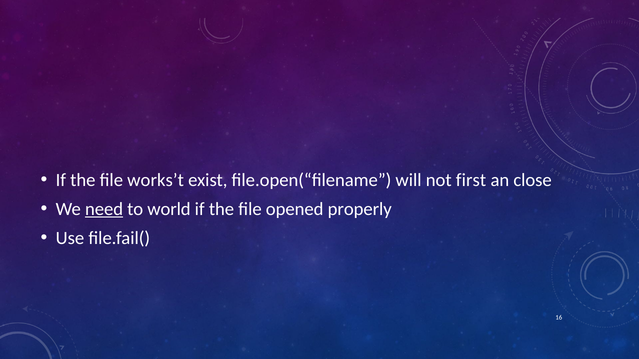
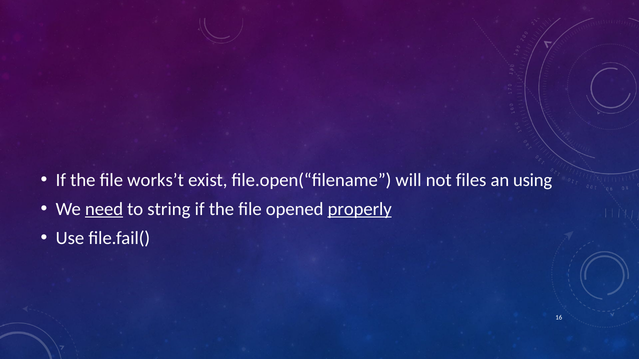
first: first -> files (471, 180)
close: close -> using (533, 180)
world: world -> string (169, 209)
properly underline: none -> present (360, 209)
